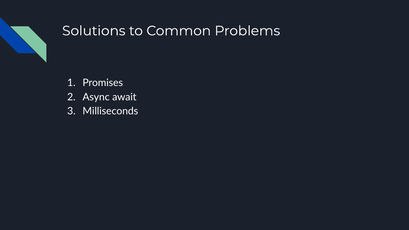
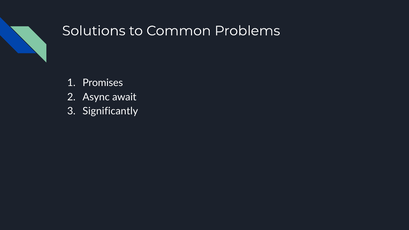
Milliseconds: Milliseconds -> Significantly (110, 111)
